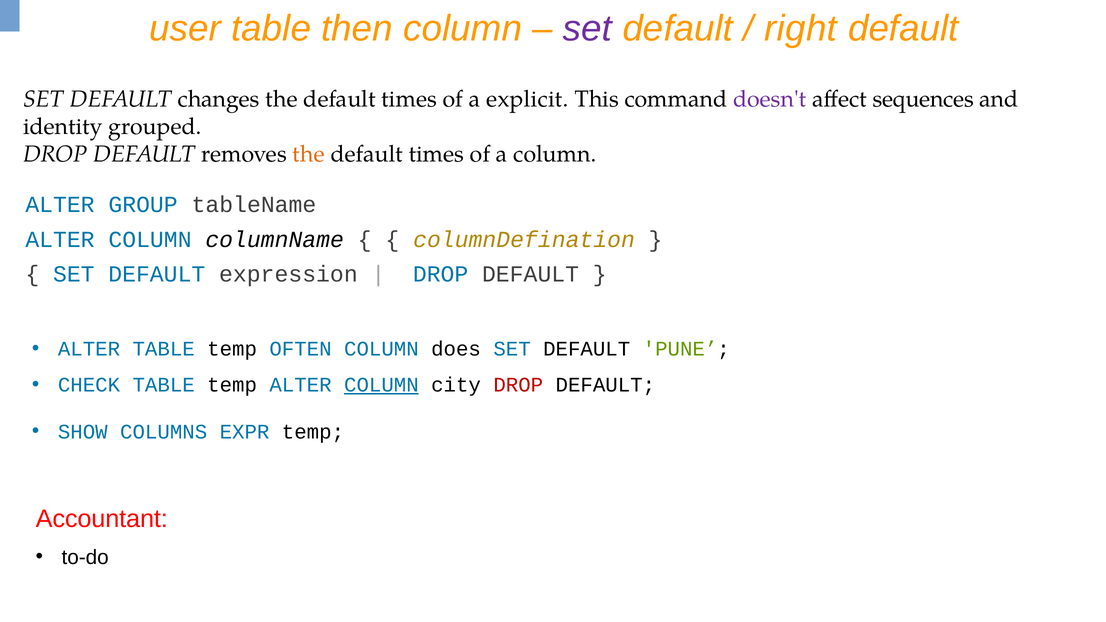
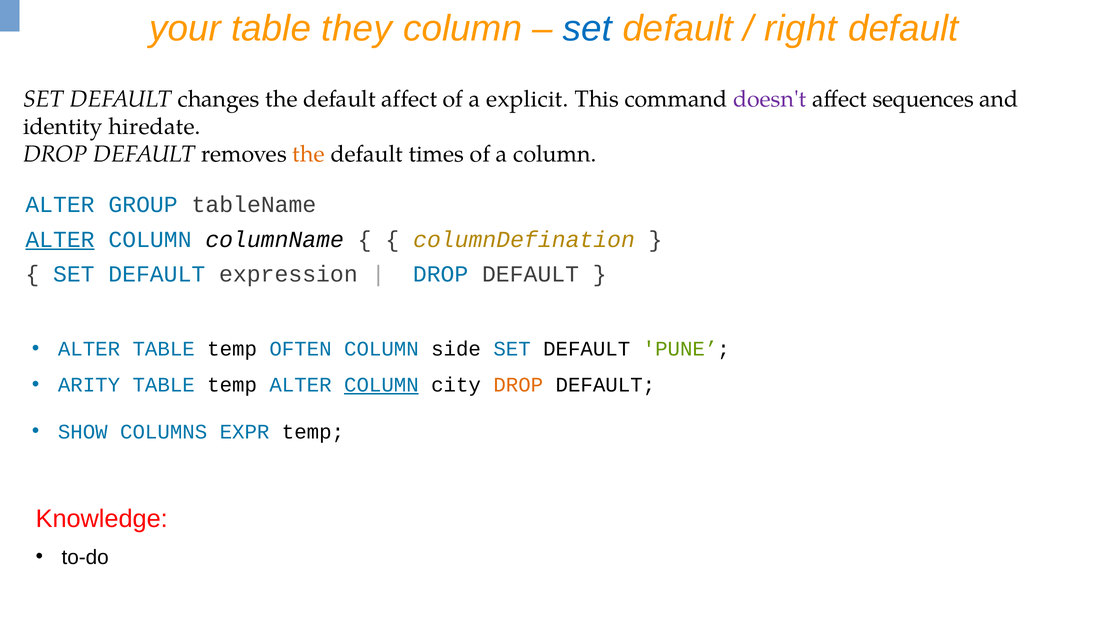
user: user -> your (185, 29)
then: then -> they (357, 29)
set colour: purple -> blue (588, 29)
changes the default times: times -> affect (409, 99)
grouped: grouped -> hiredate (155, 127)
ALTER underline: none -> present (60, 239)
does: does -> side (456, 349)
CHECK: CHECK -> ARITY (89, 385)
DROP colour: red -> orange (518, 385)
Accountant: Accountant -> Knowledge (102, 519)
